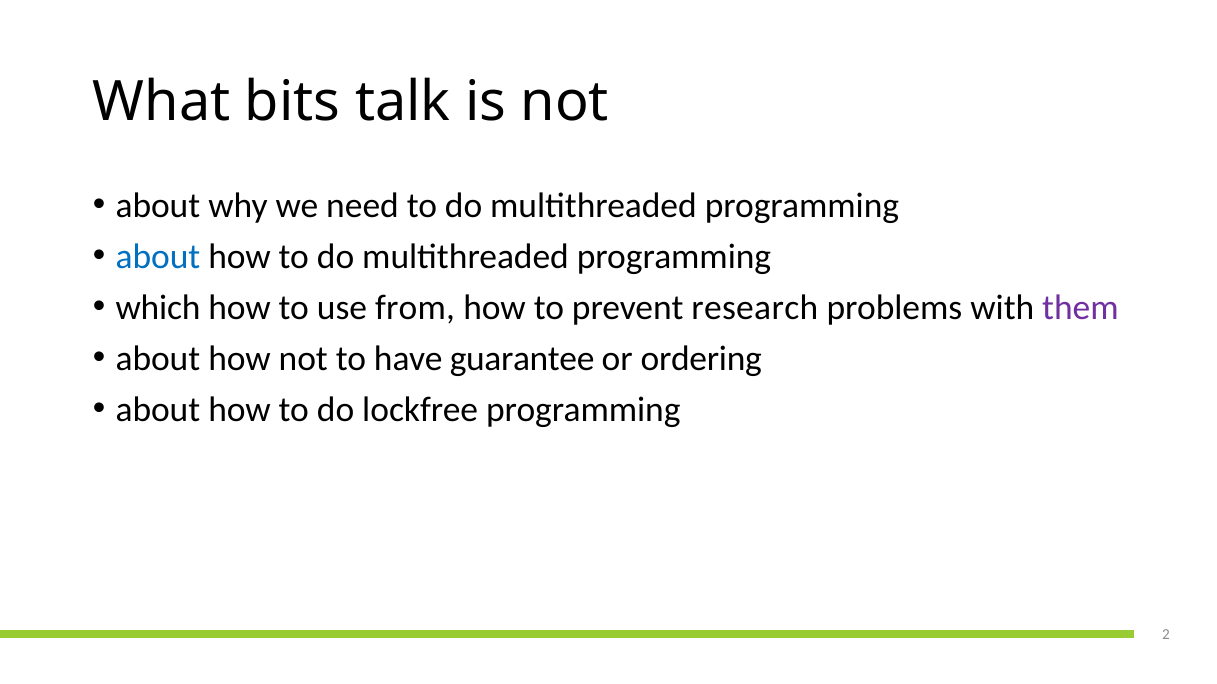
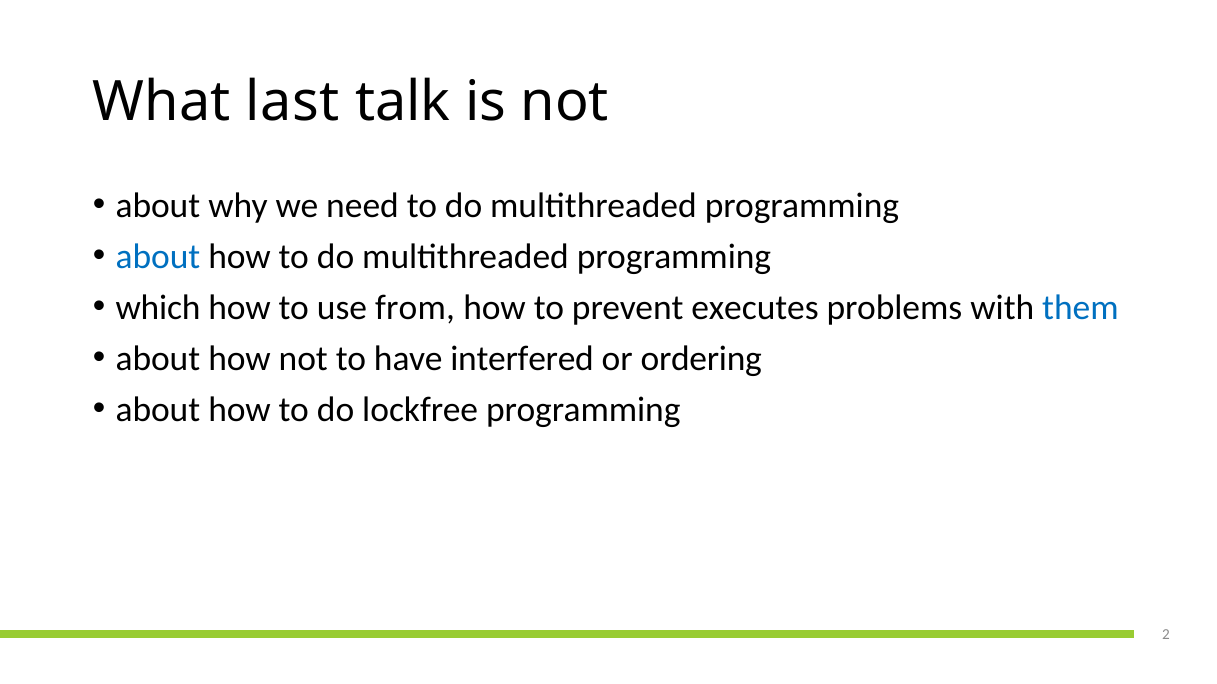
bits: bits -> last (292, 102)
research: research -> executes (755, 308)
them colour: purple -> blue (1080, 308)
guarantee: guarantee -> interfered (522, 359)
